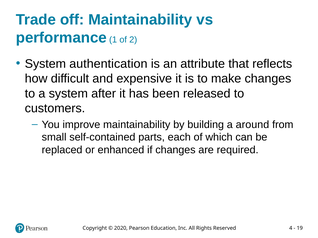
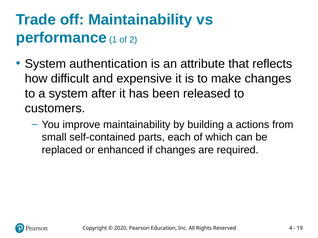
around: around -> actions (252, 125)
